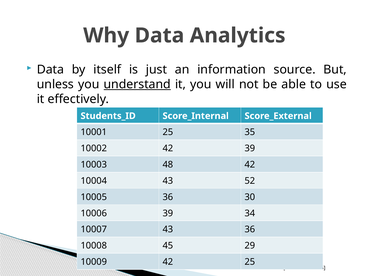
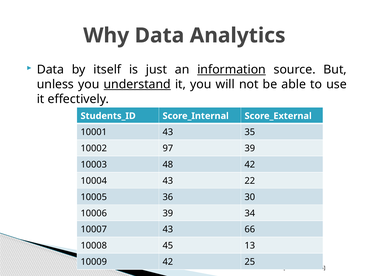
information underline: none -> present (232, 70)
10001 25: 25 -> 43 (168, 133)
10002 42: 42 -> 97 (168, 149)
52: 52 -> 22 (250, 181)
43 36: 36 -> 66 (250, 230)
29: 29 -> 13 (250, 246)
